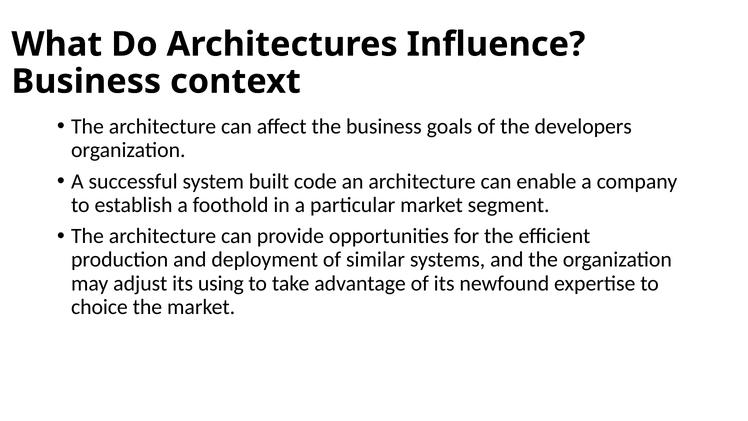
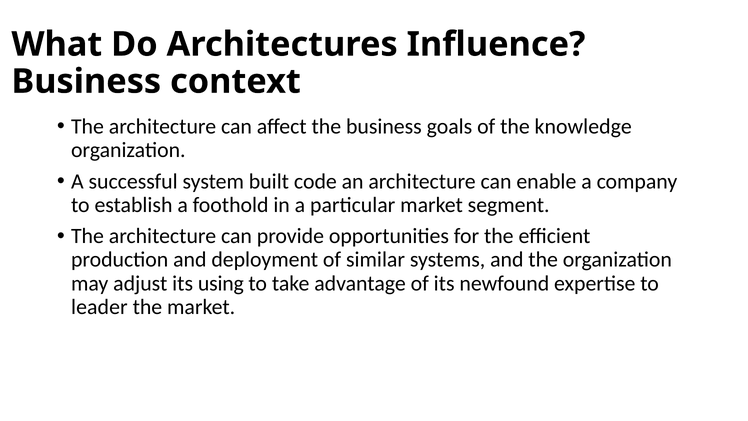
developers: developers -> knowledge (583, 126)
choice: choice -> leader (99, 307)
